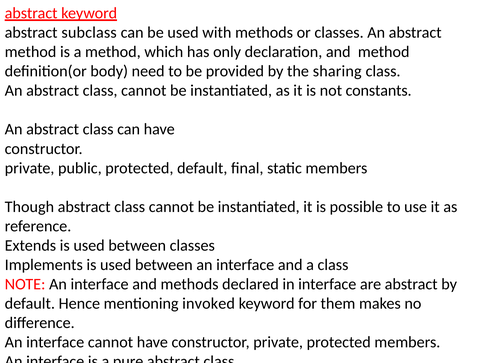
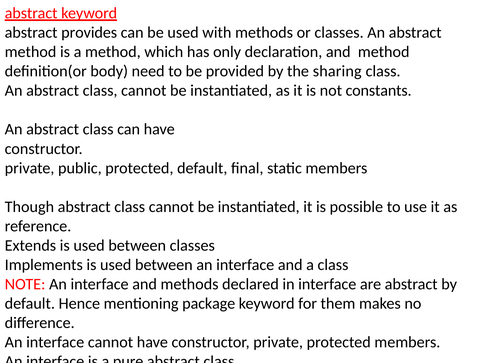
subclass: subclass -> provides (89, 33)
invoked: invoked -> package (209, 304)
